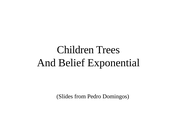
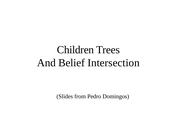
Exponential: Exponential -> Intersection (114, 63)
